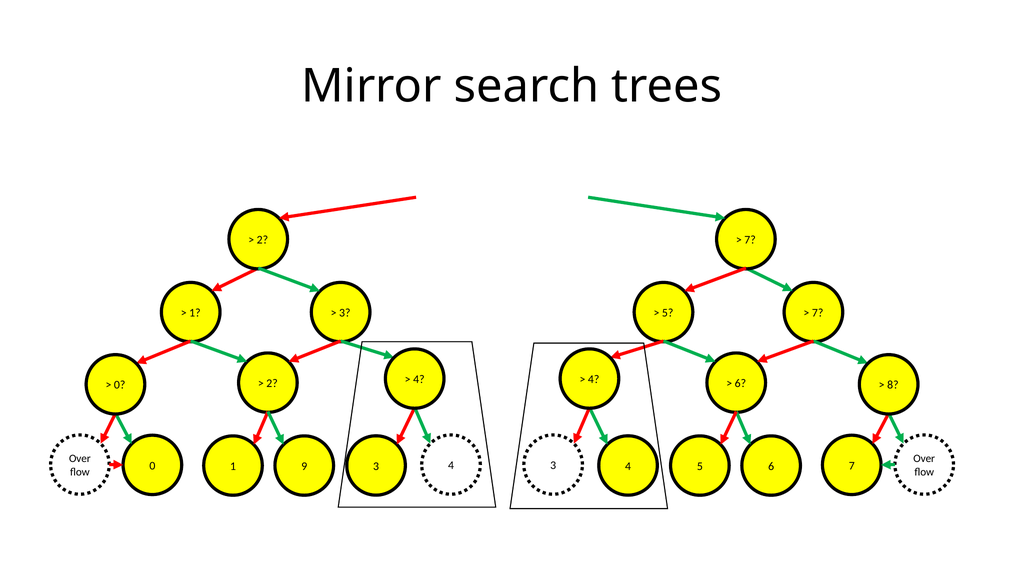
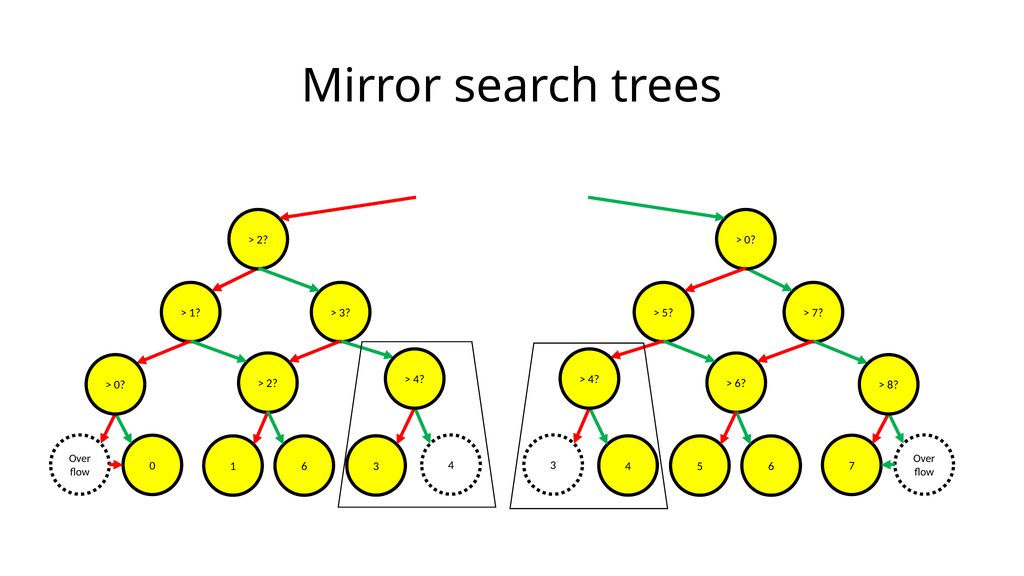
7: 7 -> 0 (750, 240)
flow 9: 9 -> 6 (304, 466)
